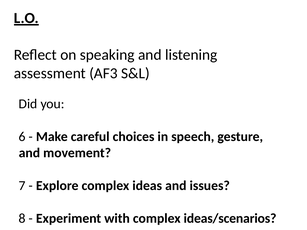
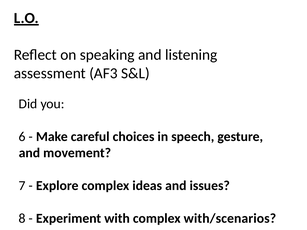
ideas/scenarios: ideas/scenarios -> with/scenarios (230, 219)
